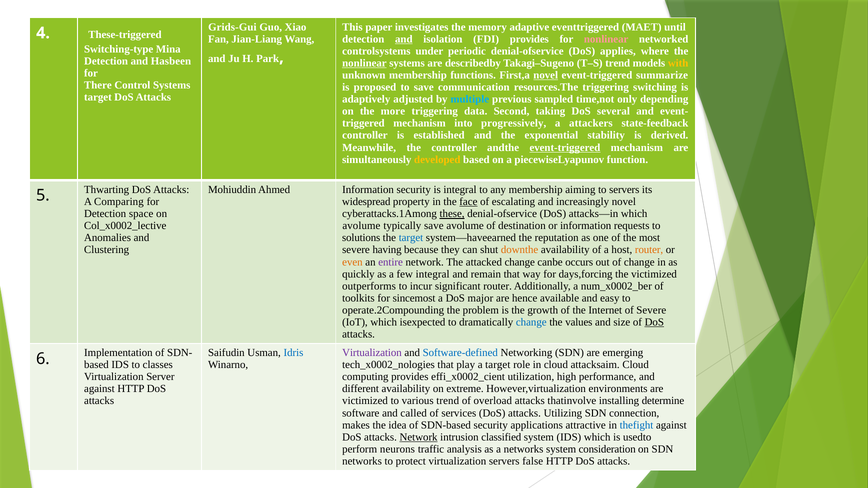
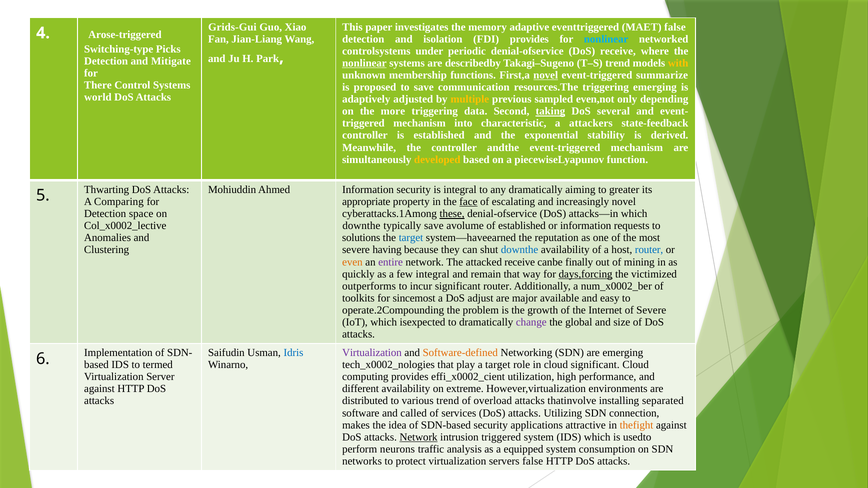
MAET until: until -> false (675, 27)
These-triggered: These-triggered -> Arose-triggered (125, 35)
and underline: present -> none (404, 39)
nonlinear colour: pink -> light blue (606, 39)
Mina: Mina -> Picks (168, 49)
DoS applies: applies -> receive (618, 51)
Hasbeen: Hasbeen -> Mitigate (171, 61)
triggering switching: switching -> emerging (655, 87)
target: target -> world (98, 97)
multiple colour: light blue -> yellow (470, 99)
time,not: time,not -> even,not (595, 99)
taking underline: none -> present (550, 111)
progressively: progressively -> characteristic (514, 123)
event-triggered underline: present -> none (565, 148)
any membership: membership -> dramatically (536, 190)
to servers: servers -> greater (624, 190)
widespread: widespread -> appropriate (366, 202)
avolume: avolume -> downthe (361, 226)
of destination: destination -> established (522, 226)
downthe colour: orange -> blue (520, 250)
router colour: orange -> blue (649, 250)
attacked change: change -> receive (520, 262)
occurs: occurs -> finally (579, 262)
of change: change -> mining (639, 262)
days,forcing underline: none -> present (586, 274)
major: major -> adjust (481, 298)
hence: hence -> major (525, 298)
change colour: blue -> purple (531, 322)
values: values -> global (579, 322)
DoS underline: present -> none (654, 322)
Software-defined colour: blue -> orange (460, 353)
classes: classes -> termed (158, 365)
cloud attacksaim: attacksaim -> significant (595, 365)
victimized: victimized -> distributed (365, 401)
determine: determine -> separated (663, 401)
thefight colour: blue -> orange (637, 425)
intrusion classified: classified -> triggered (501, 437)
a networks: networks -> equipped (524, 449)
consideration: consideration -> consumption (607, 449)
